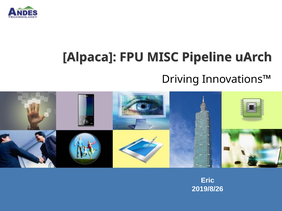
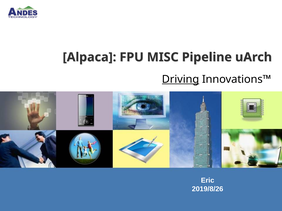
Driving underline: none -> present (181, 79)
